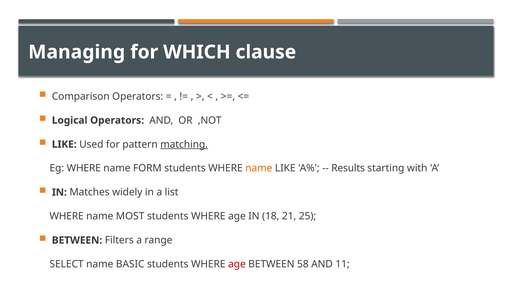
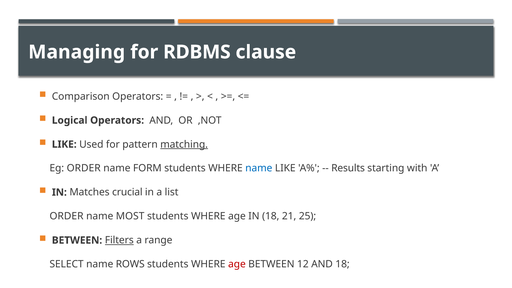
WHICH: WHICH -> RDBMS (197, 52)
Eg WHERE: WHERE -> ORDER (84, 168)
name colour: orange -> blue (259, 168)
widely: widely -> crucial (127, 192)
WHERE: WHERE -> ORDER (67, 216)
Filters underline: none -> present (119, 240)
BASIC: BASIC -> ROWS (130, 264)
58: 58 -> 12 (303, 264)
AND 11: 11 -> 18 (343, 264)
